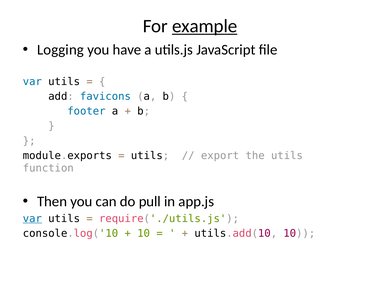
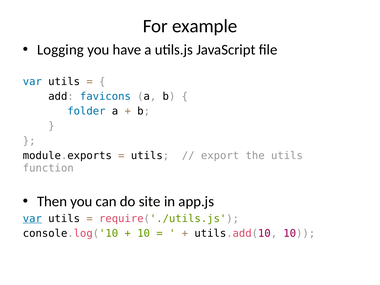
example underline: present -> none (205, 26)
footer: footer -> folder (86, 111)
pull: pull -> site (150, 201)
